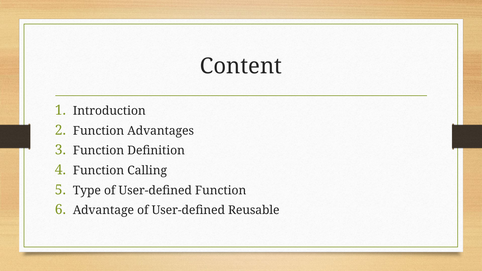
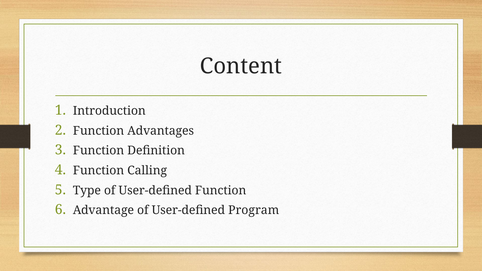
Reusable: Reusable -> Program (254, 210)
